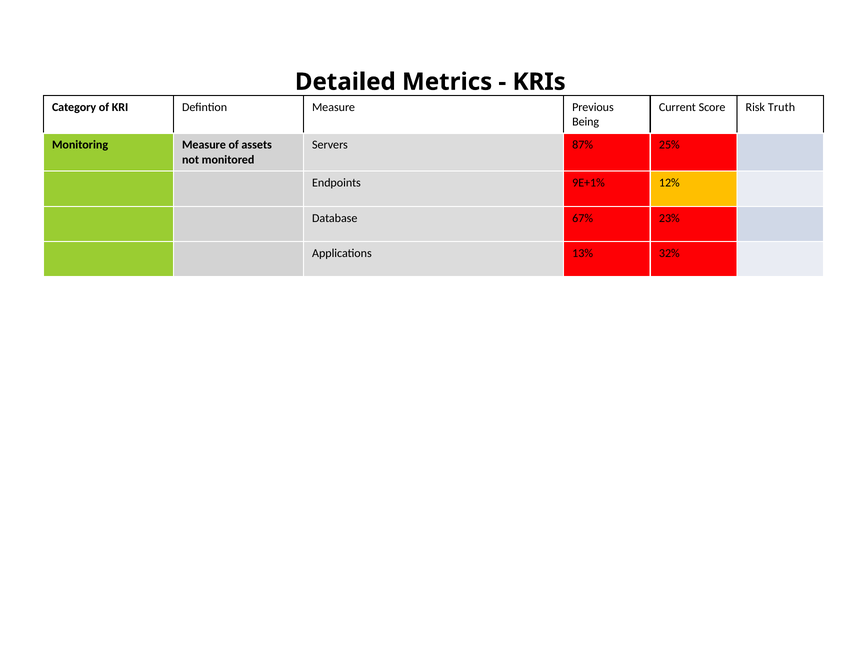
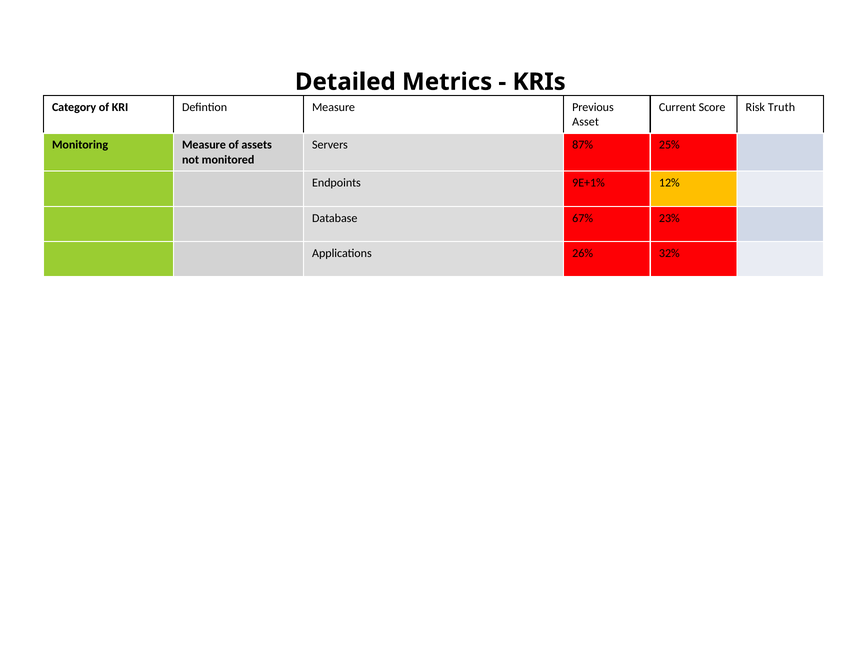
Being: Being -> Asset (586, 122)
13%: 13% -> 26% (583, 253)
